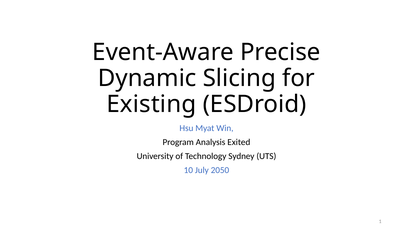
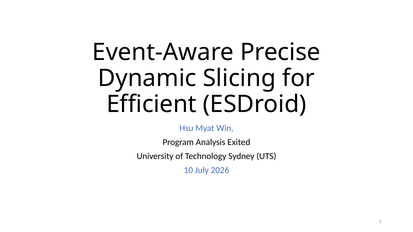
Existing: Existing -> Efficient (151, 104)
2050: 2050 -> 2026 (220, 171)
